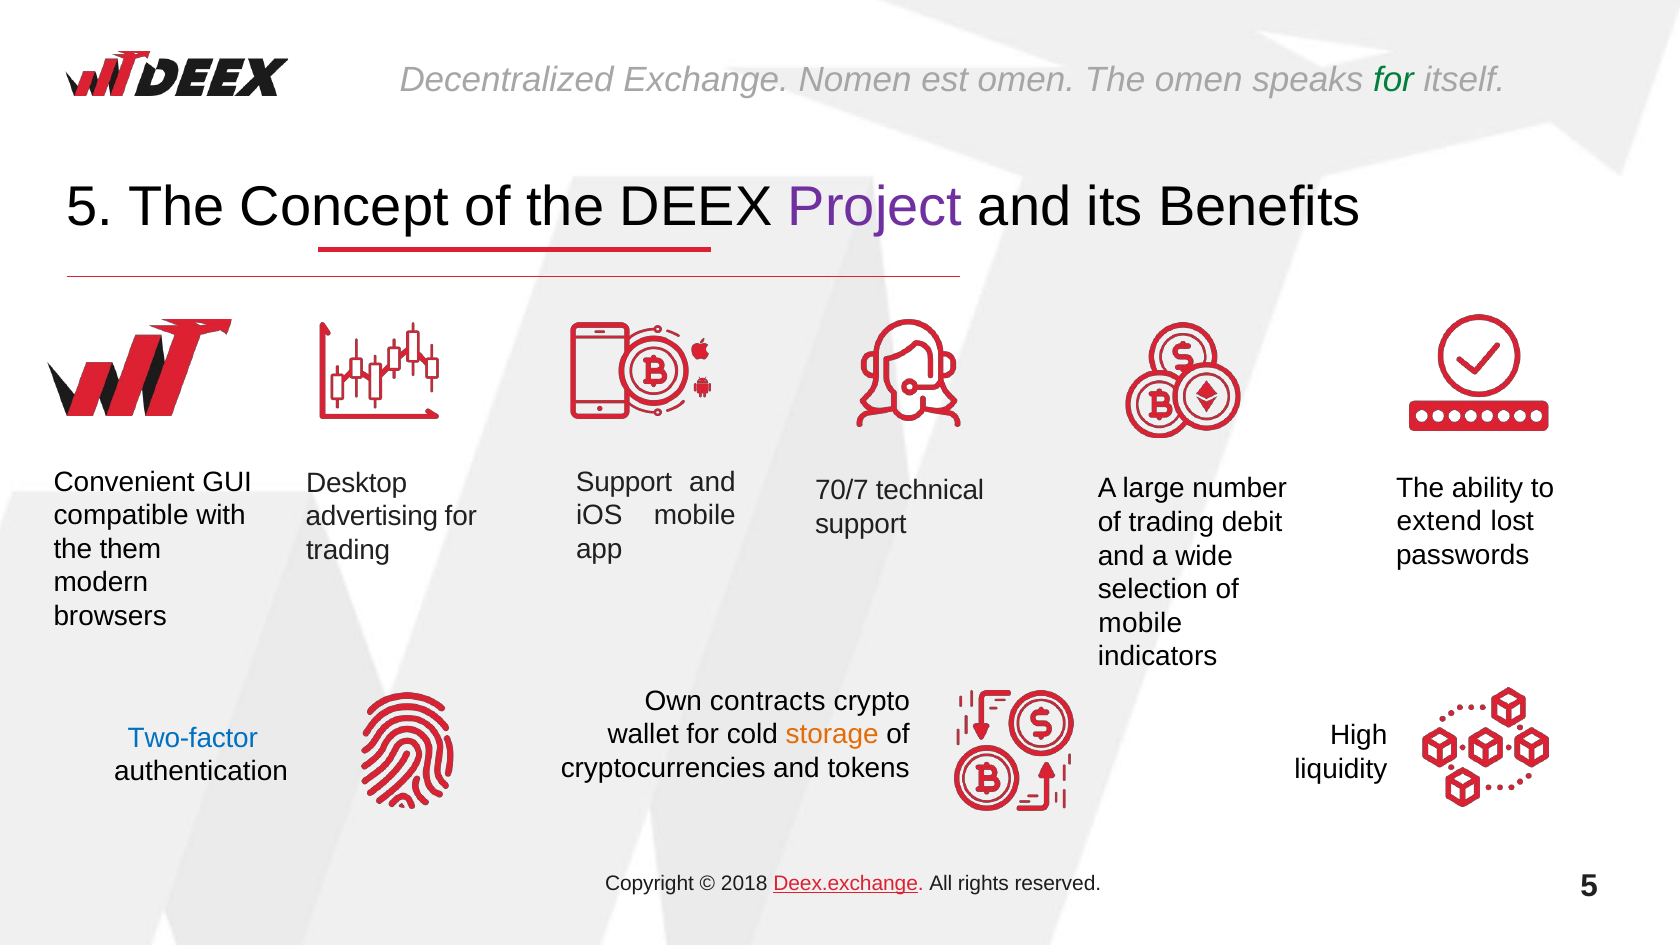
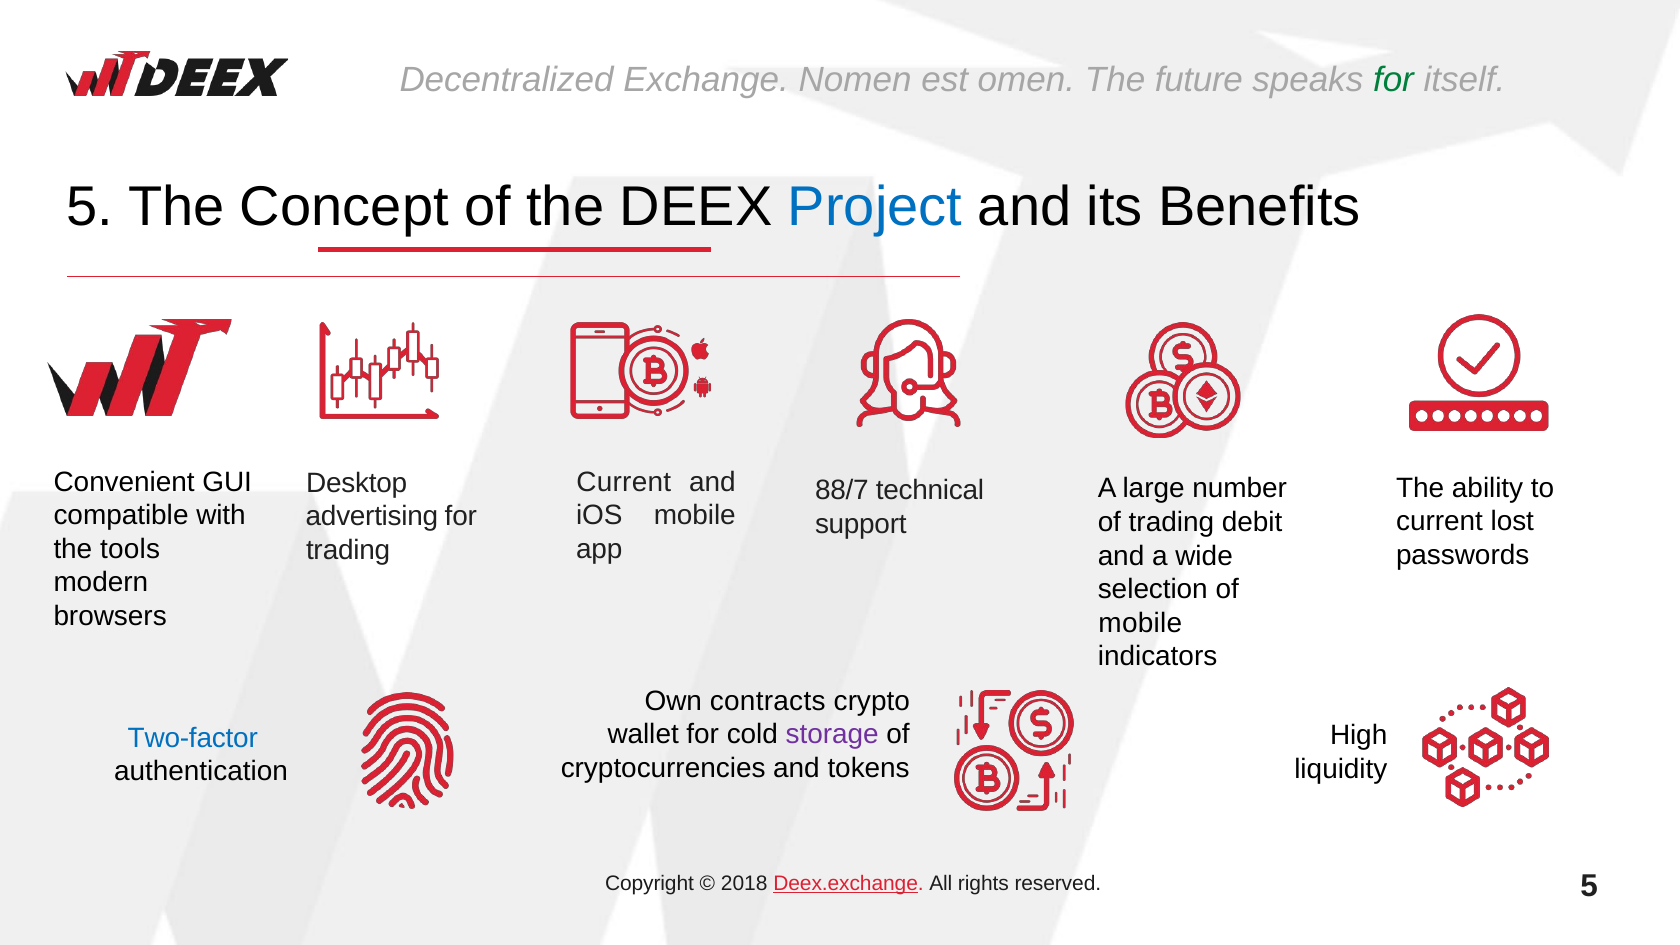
The omen: omen -> future (1199, 80)
Project colour: purple -> blue (875, 207)
Support: Support -> Current (624, 482)
70/7: 70/7 -> 88/7 (842, 491)
extend: extend -> current (1439, 522)
them: them -> tools (130, 549)
storage colour: orange -> purple (832, 734)
